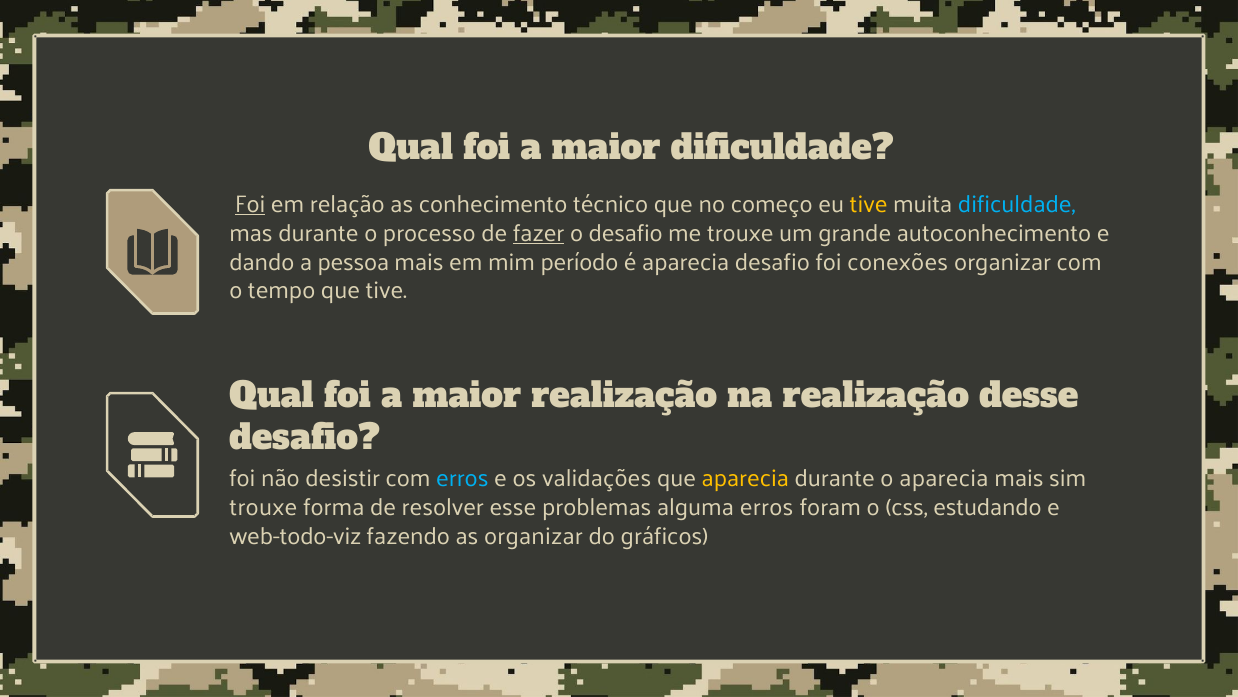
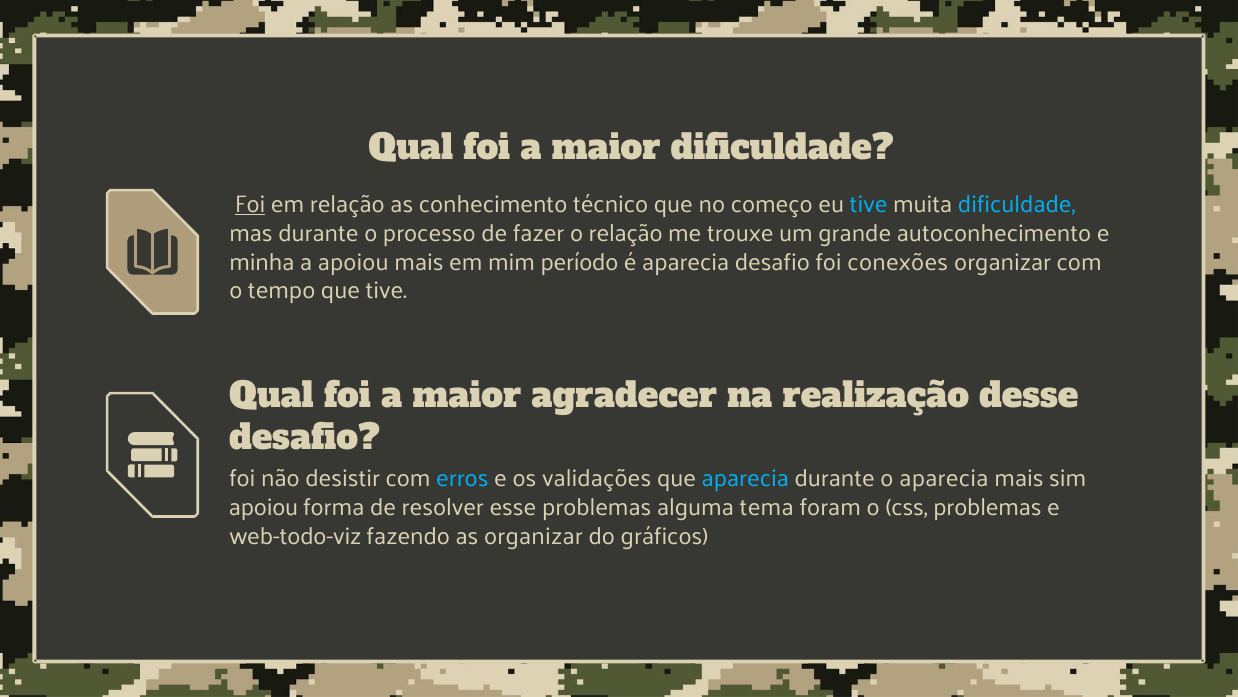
tive colour: yellow -> light blue (869, 204)
fazer underline: present -> none (539, 233)
o desafio: desafio -> relação (626, 233)
dando: dando -> minha (262, 262)
a pessoa: pessoa -> apoiou (353, 262)
maior realização: realização -> agradecer (624, 396)
aparecia colour: yellow -> light blue (745, 479)
trouxe: trouxe -> apoiou (264, 507)
alguma erros: erros -> tema (767, 507)
css estudando: estudando -> problemas (987, 507)
